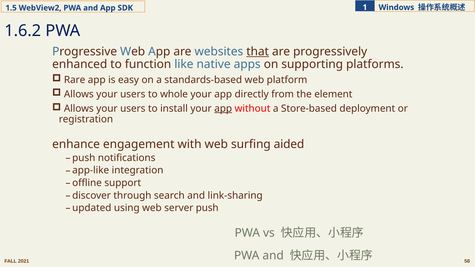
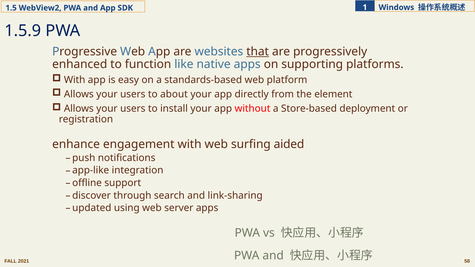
1.6.2: 1.6.2 -> 1.5.9 (23, 31)
Rare: Rare -> With (75, 80)
whole: whole -> about (174, 94)
app underline: present -> none (223, 109)
server push: push -> apps (207, 208)
